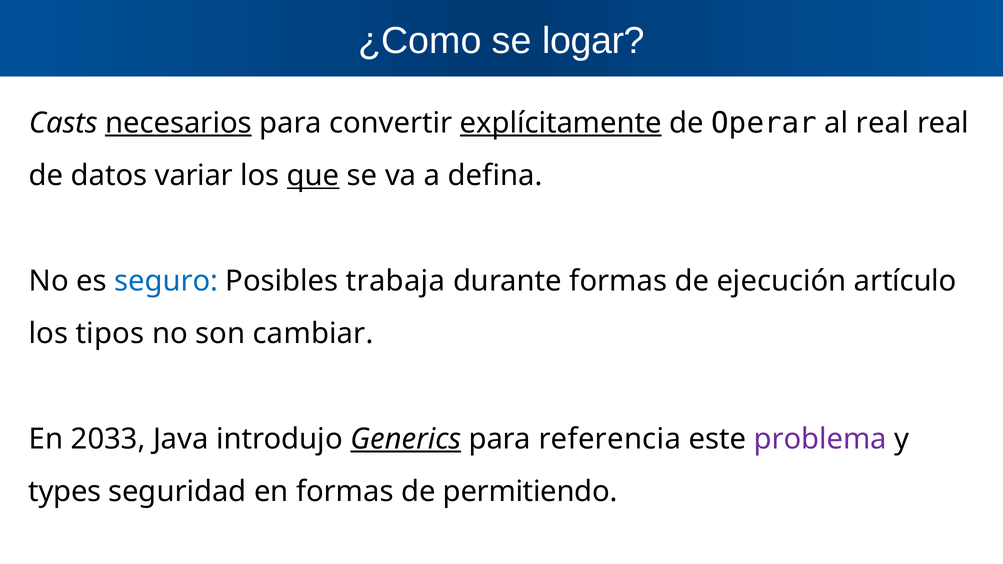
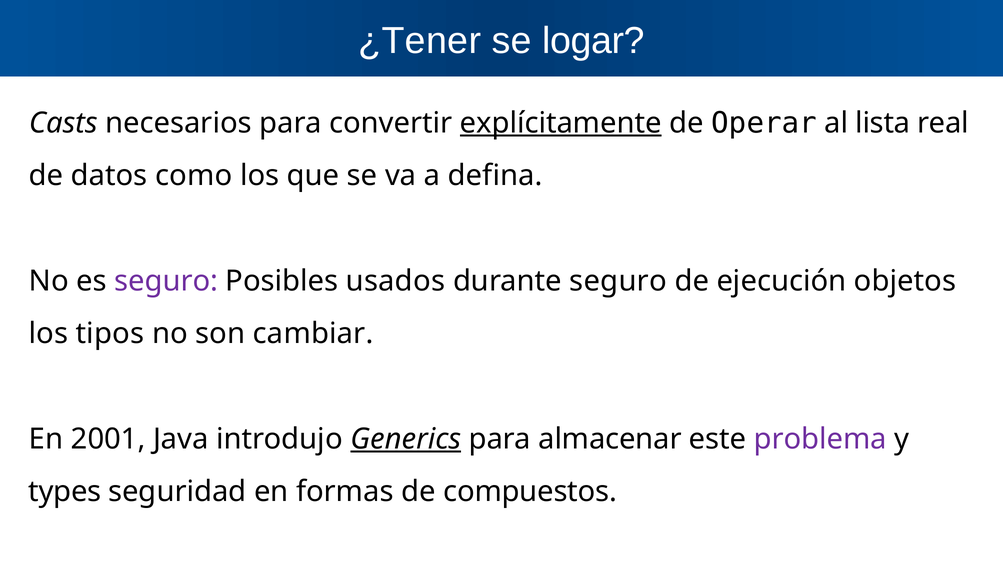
¿Como: ¿Como -> ¿Tener (420, 41)
necesarios underline: present -> none (178, 123)
al real: real -> lista (883, 123)
variar: variar -> como (194, 176)
que underline: present -> none (313, 176)
seguro colour: blue -> purple (166, 281)
trabaja: trabaja -> usados (395, 281)
durante formas: formas -> seguro (618, 281)
artículo: artículo -> objetos (905, 281)
2033: 2033 -> 2001 (108, 439)
referencia: referencia -> almacenar (610, 439)
permitiendo: permitiendo -> compuestos (530, 492)
